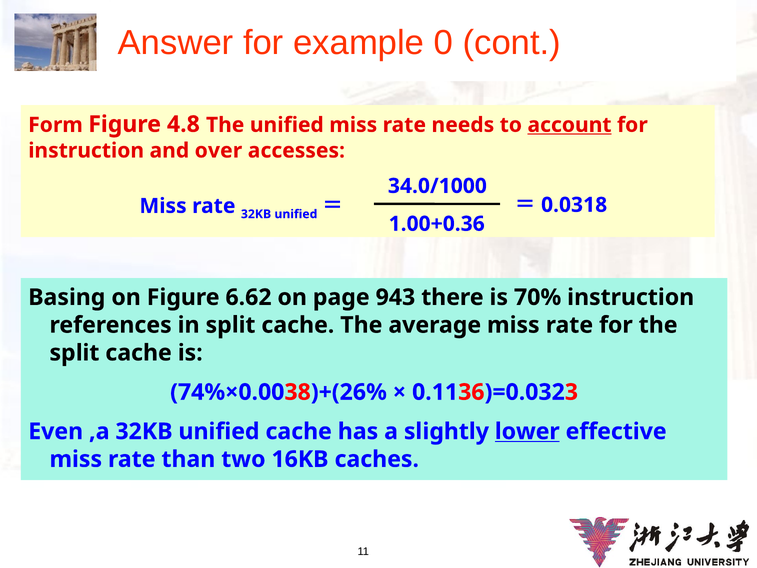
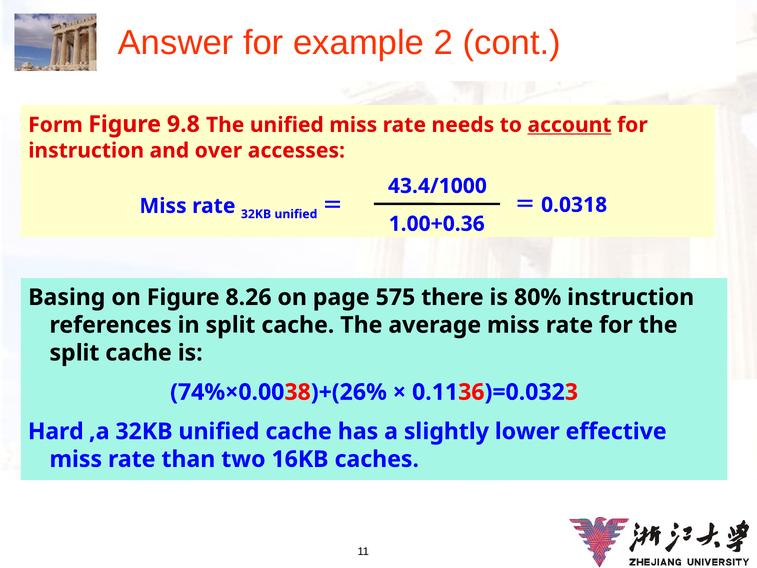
0: 0 -> 2 (443, 43)
4.8: 4.8 -> 9.8 (183, 124)
34.0/1000: 34.0/1000 -> 43.4/1000 (437, 186)
6.62: 6.62 -> 8.26 (248, 297)
943: 943 -> 575 (395, 297)
70%: 70% -> 80% (538, 297)
Even: Even -> Hard (56, 431)
lower underline: present -> none (527, 431)
